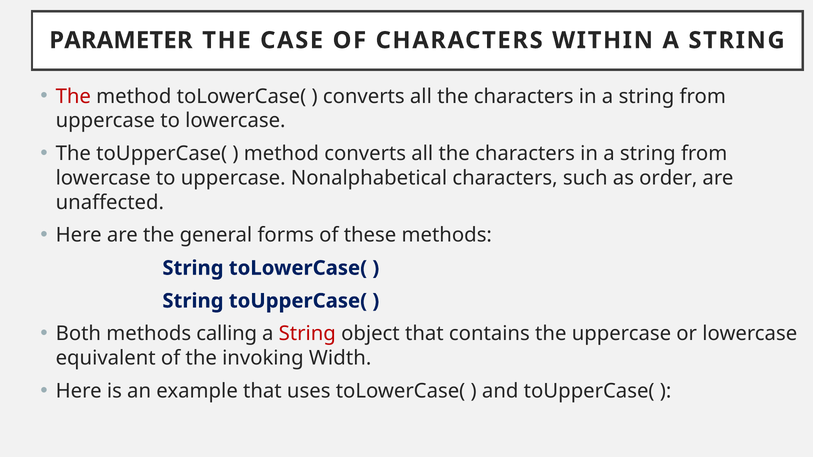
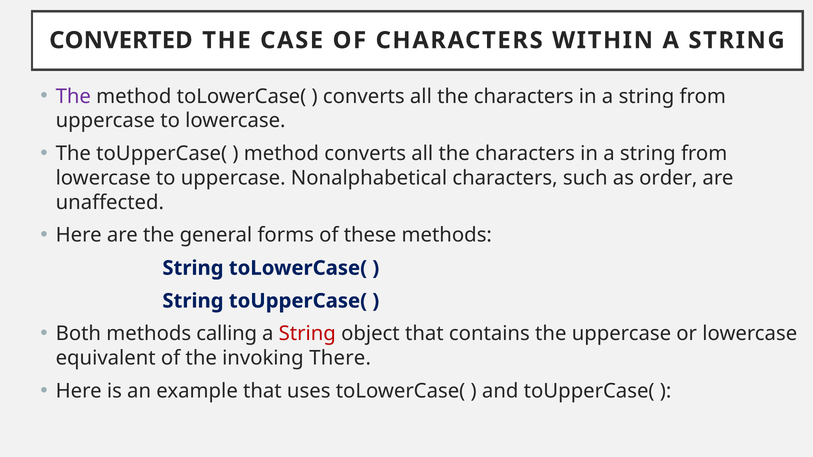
PARAMETER: PARAMETER -> CONVERTED (121, 40)
The colour: red -> purple (73, 96)
Width: Width -> There (340, 358)
